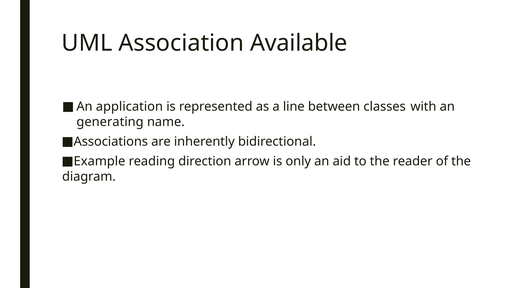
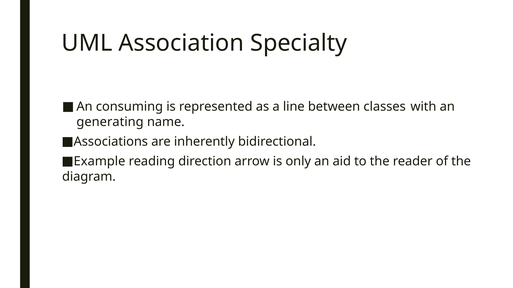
Available: Available -> Specialty (299, 43)
application: application -> consuming (129, 107)
